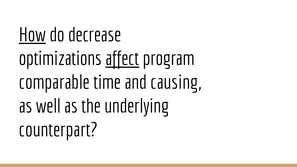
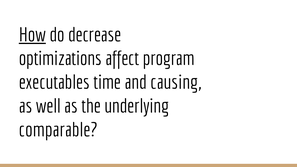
affect underline: present -> none (122, 59)
comparable: comparable -> executables (54, 82)
counterpart: counterpart -> comparable (58, 130)
